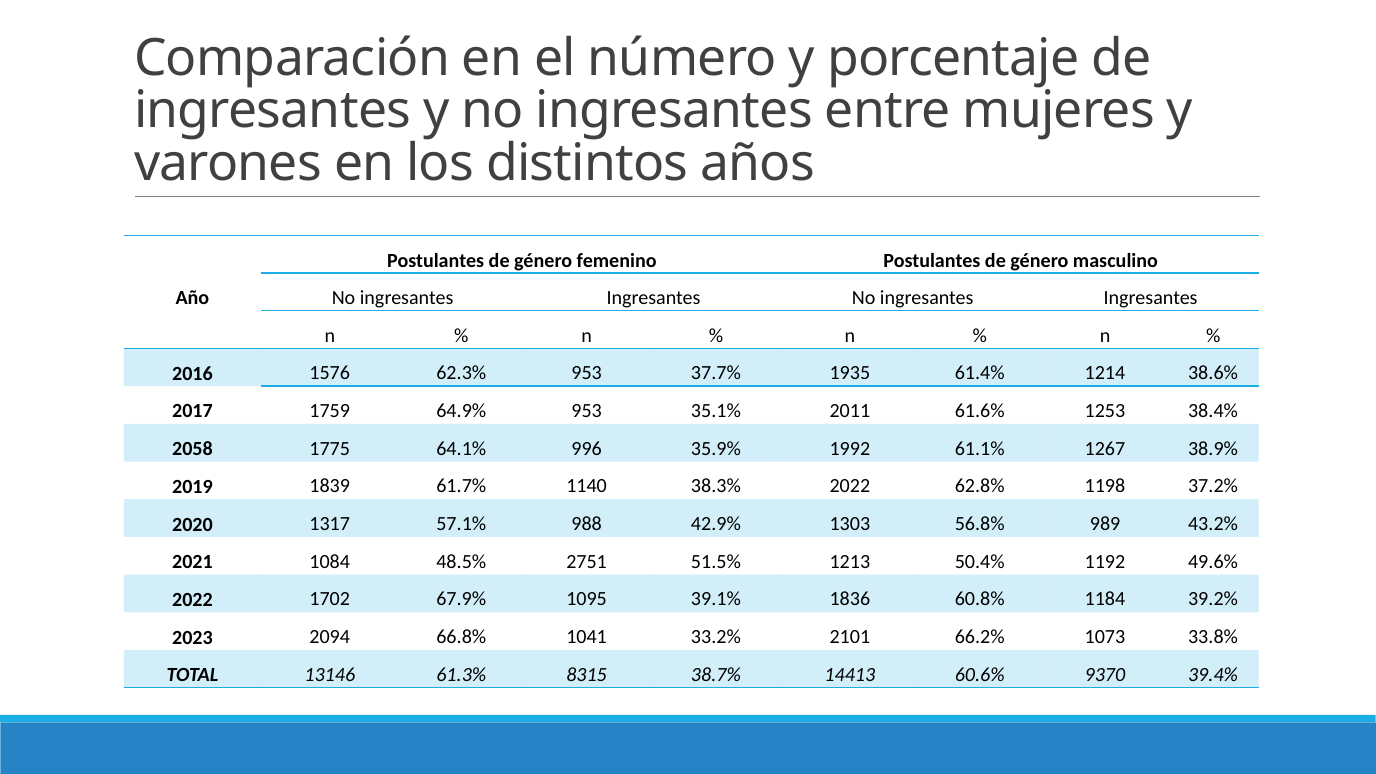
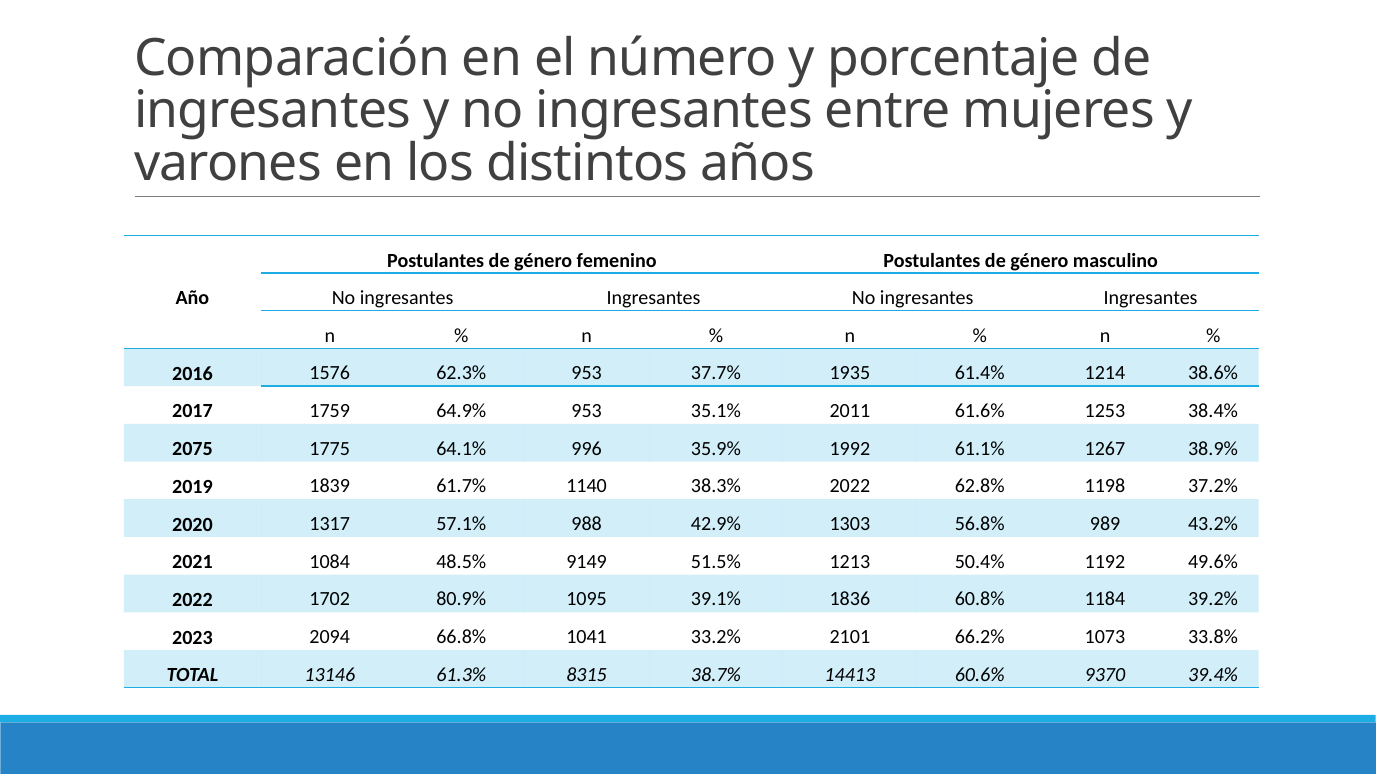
2058: 2058 -> 2075 (192, 449)
2751: 2751 -> 9149 (587, 562)
67.9%: 67.9% -> 80.9% (461, 599)
